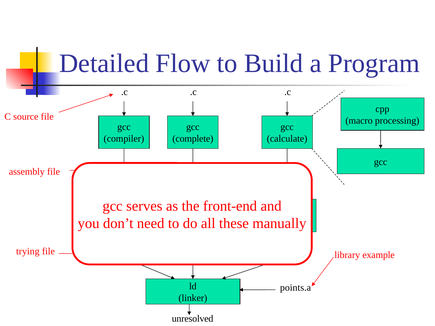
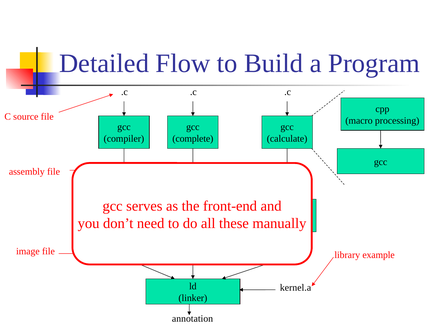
trying: trying -> image (28, 251)
points.a: points.a -> kernel.a (296, 288)
unresolved: unresolved -> annotation (193, 319)
